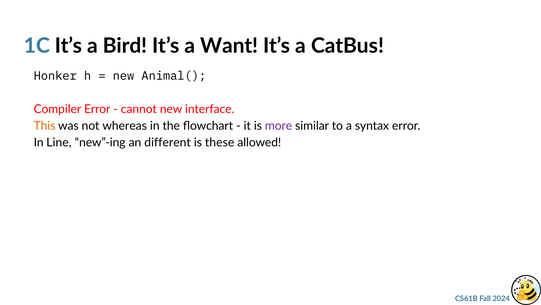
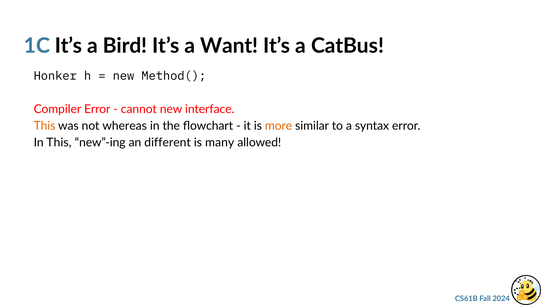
Animal(: Animal( -> Method( (174, 76)
more colour: purple -> orange (279, 126)
In Line: Line -> This (59, 142)
these: these -> many (220, 142)
